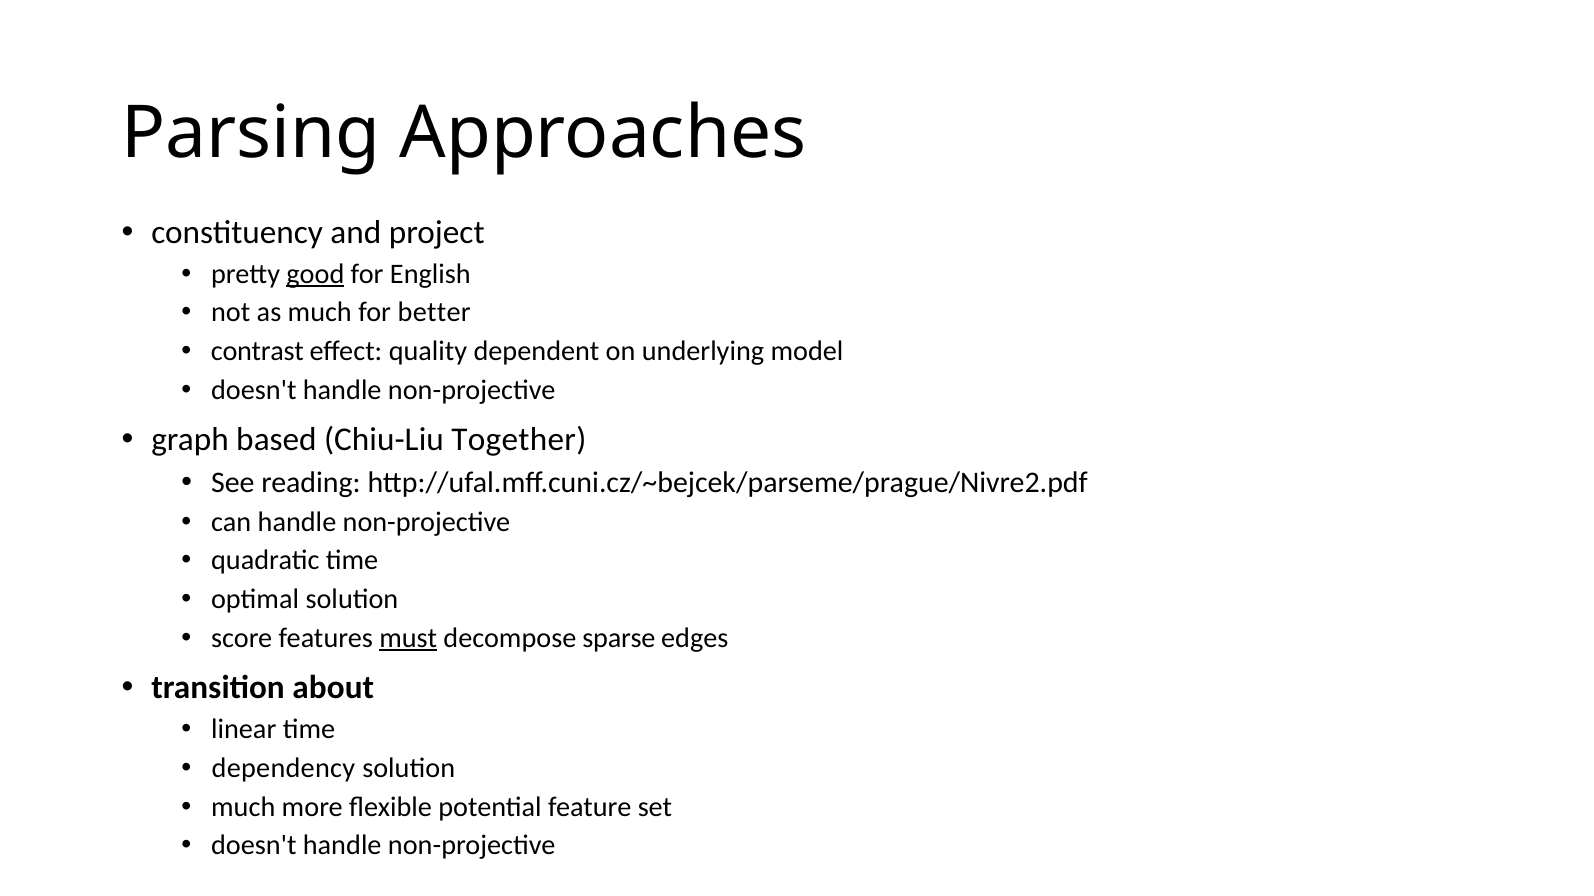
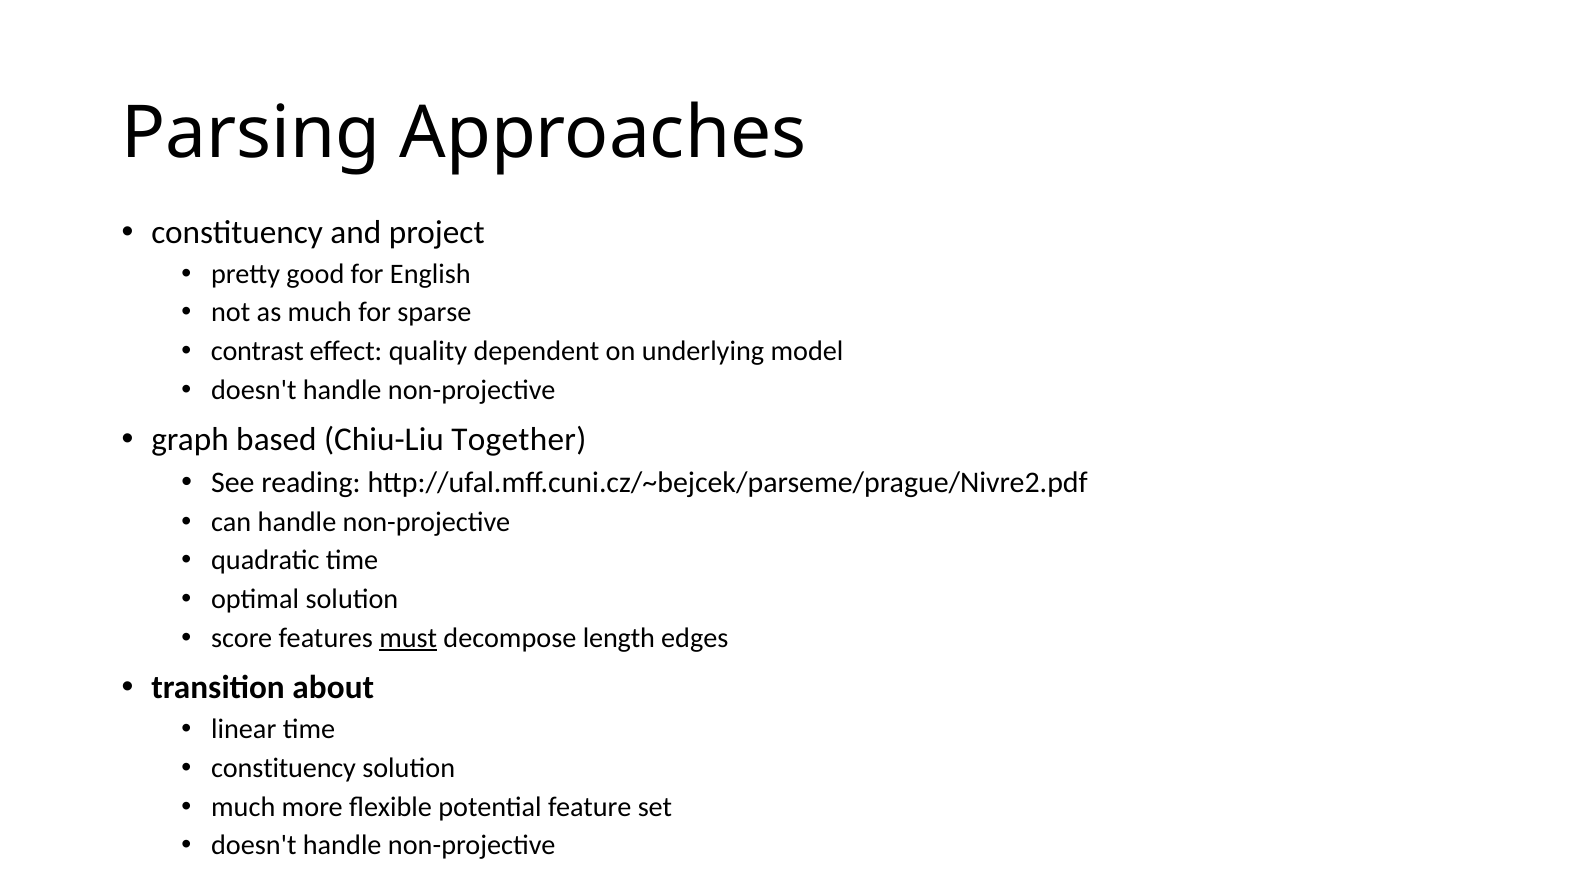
good underline: present -> none (315, 274)
better: better -> sparse (434, 313)
sparse: sparse -> length (619, 639)
dependency: dependency -> constituency (284, 769)
